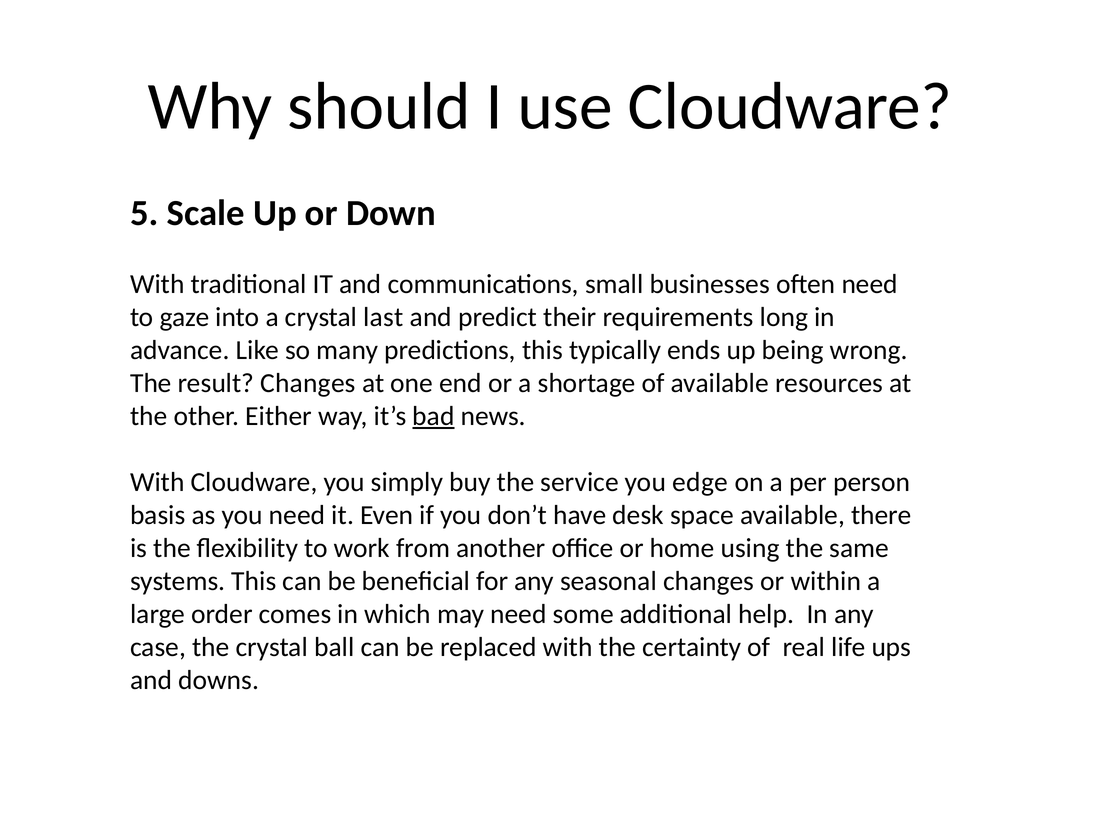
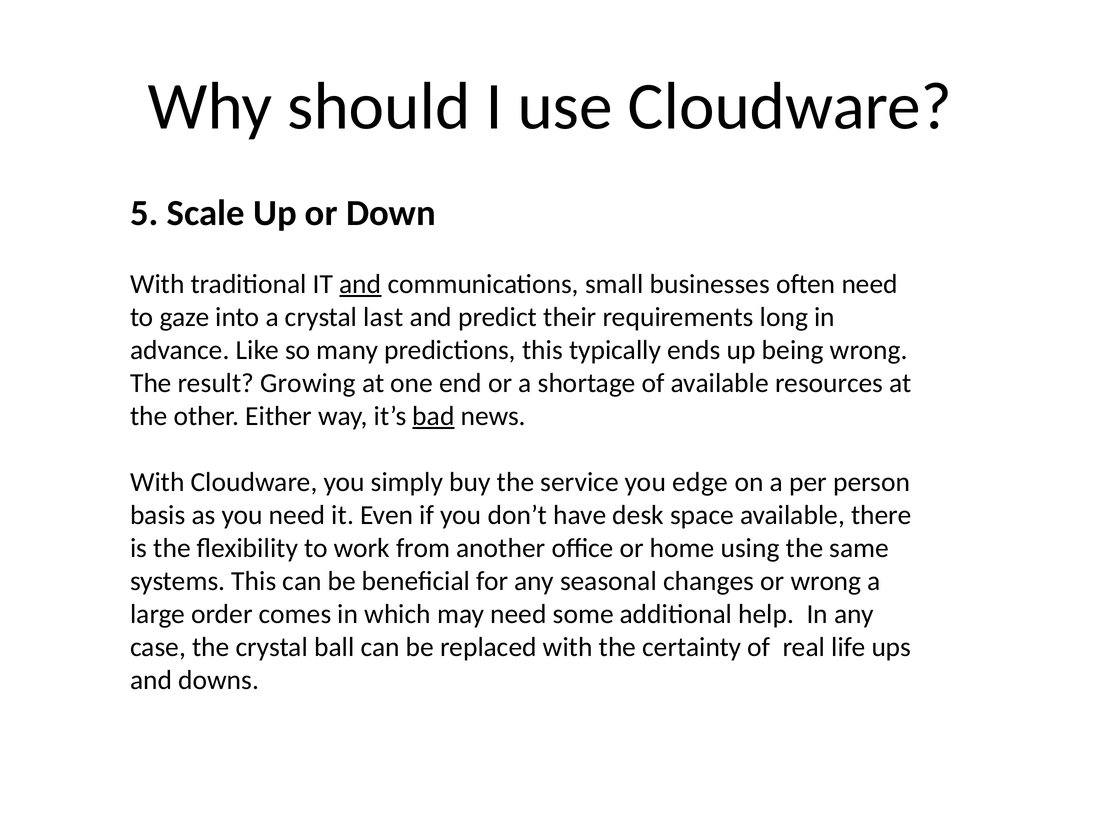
and underline: none -> present (360, 284)
result Changes: Changes -> Growing (308, 383)
or within: within -> wrong (826, 582)
